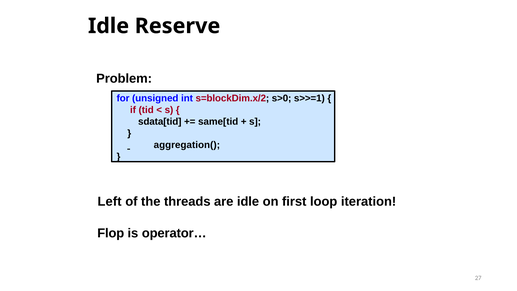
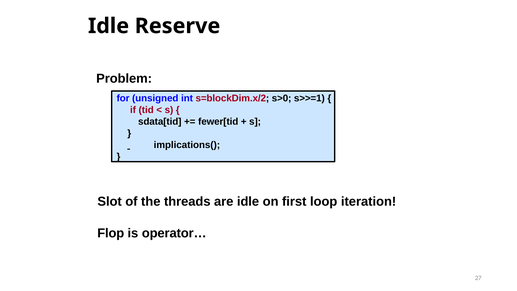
same[tid: same[tid -> fewer[tid (218, 122)
aggregation(: aggregation( -> implications( (187, 145)
Left: Left -> Slot (110, 201)
